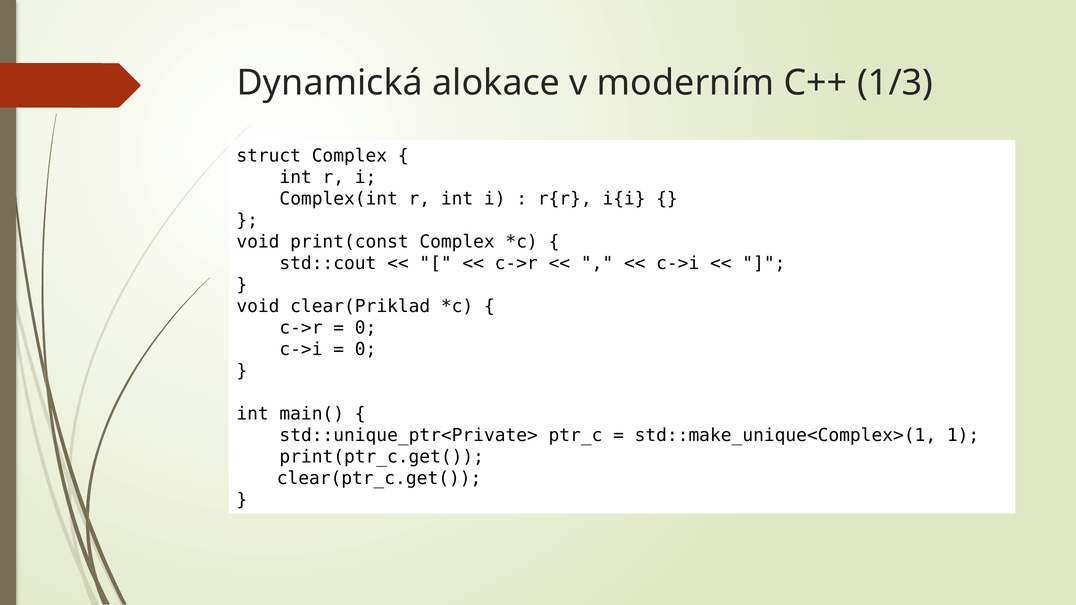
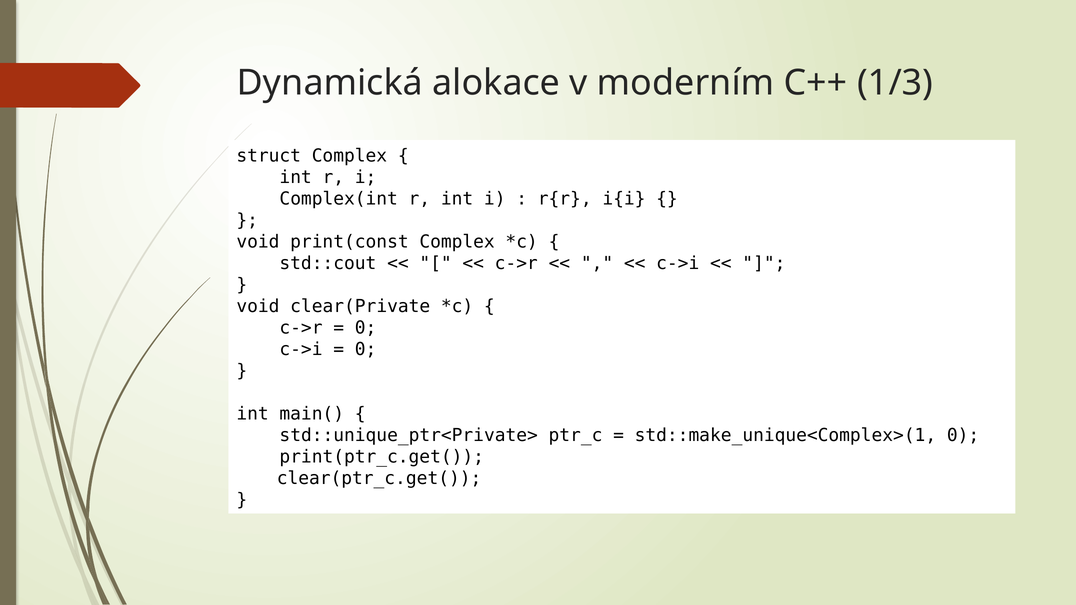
clear(Priklad: clear(Priklad -> clear(Private (360, 307)
std::make_unique<Complex>(1 1: 1 -> 0 (963, 436)
